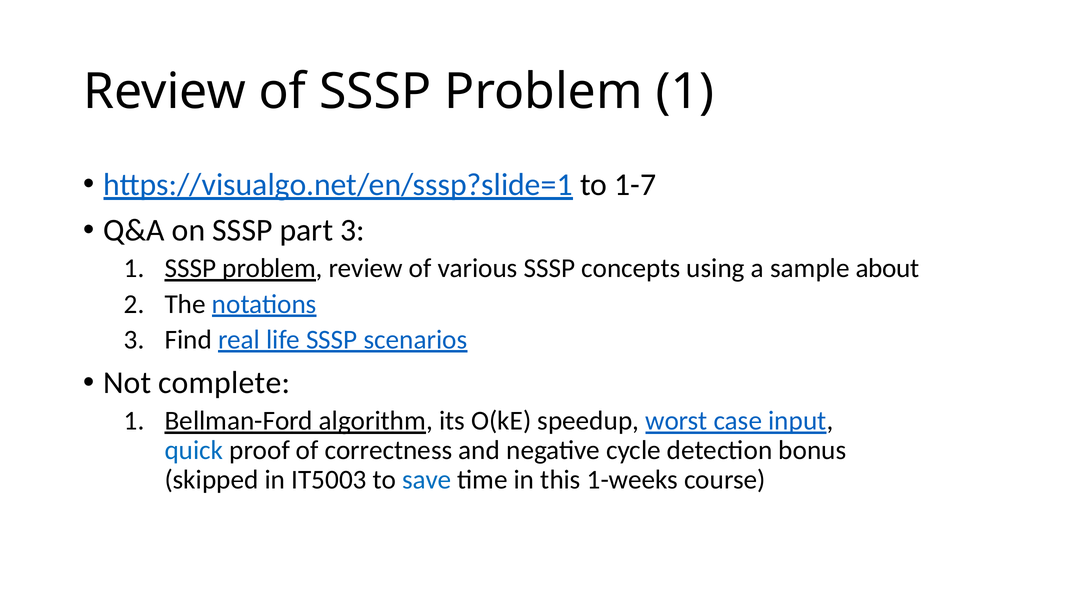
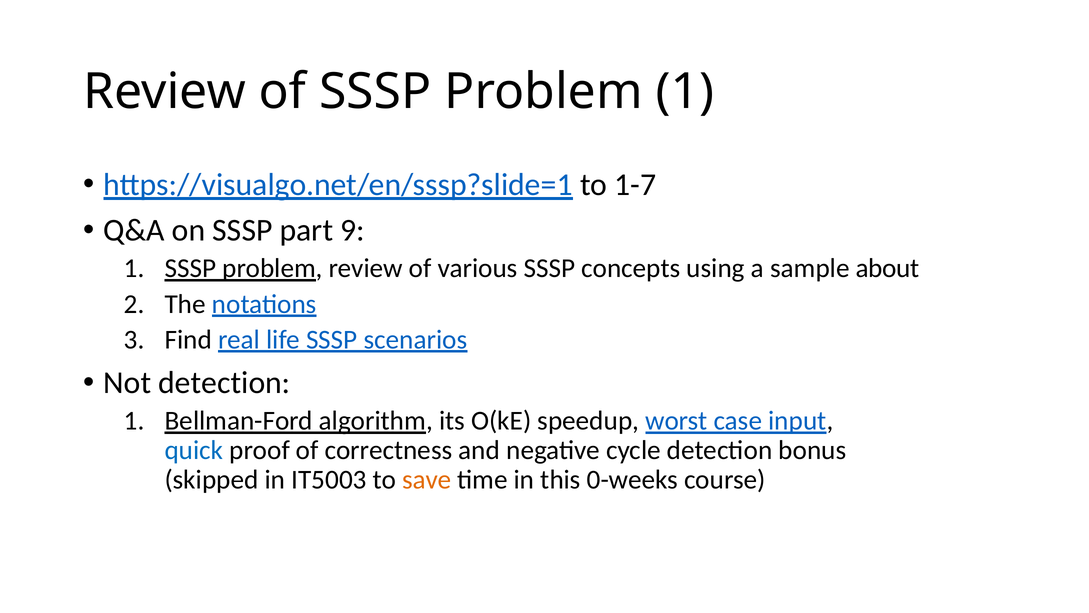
part 3: 3 -> 9 (353, 230)
Not complete: complete -> detection (224, 383)
save colour: blue -> orange (427, 479)
1-weeks: 1-weeks -> 0-weeks (632, 479)
